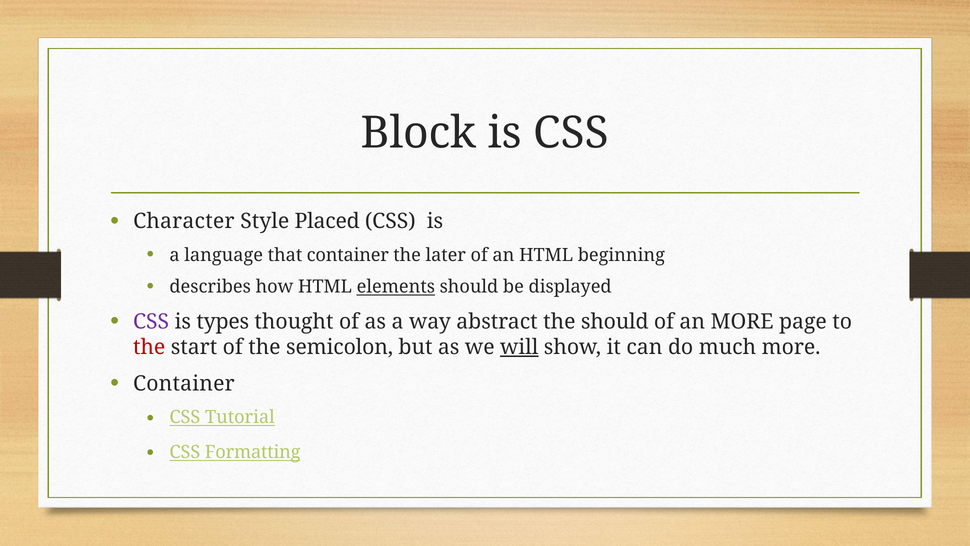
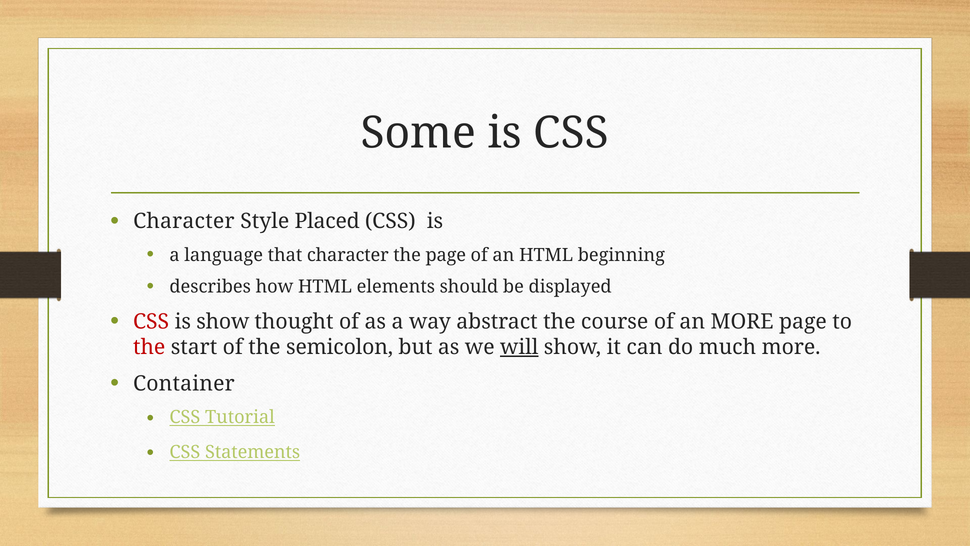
Block: Block -> Some (418, 133)
that container: container -> character (348, 255)
the later: later -> page (446, 255)
elements underline: present -> none (396, 287)
CSS colour: purple -> red (151, 322)
is types: types -> show (223, 322)
the should: should -> course (615, 322)
Formatting: Formatting -> Statements (253, 452)
